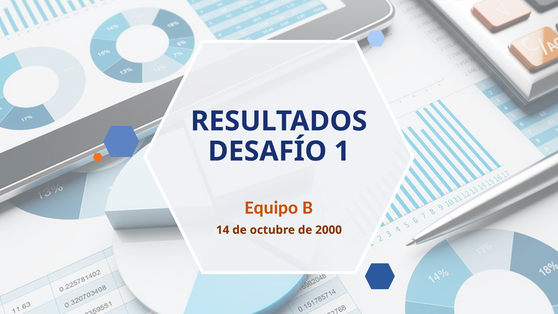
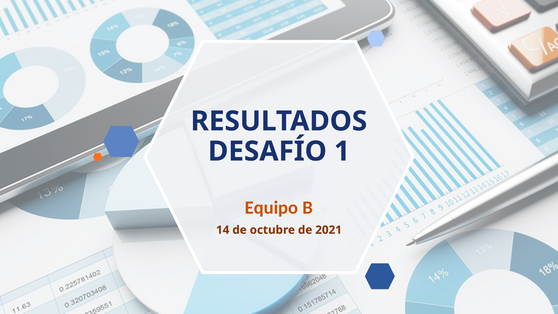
2000: 2000 -> 2021 (329, 230)
